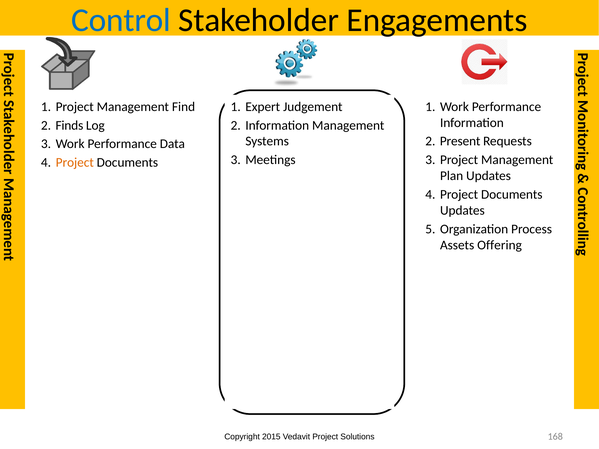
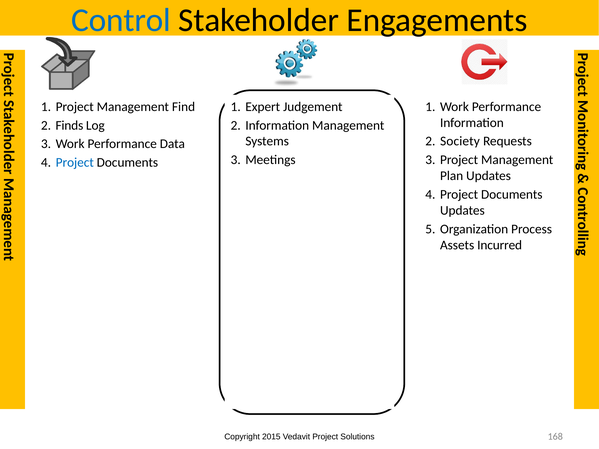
Present: Present -> Society (460, 141)
Project colour: orange -> blue (75, 163)
Offering: Offering -> Incurred (500, 245)
